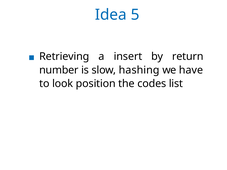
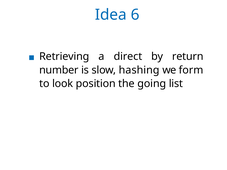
5: 5 -> 6 (135, 15)
insert: insert -> direct (128, 57)
have: have -> form (191, 70)
codes: codes -> going (152, 84)
